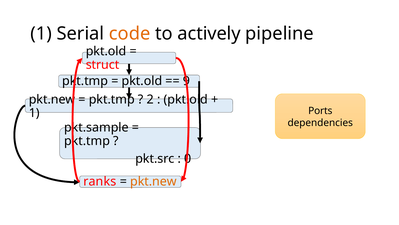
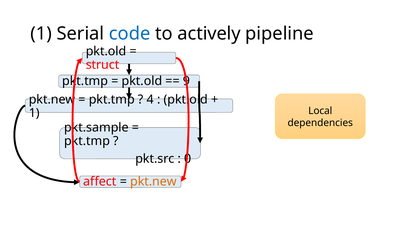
code colour: orange -> blue (130, 34)
2: 2 -> 4 (150, 99)
Ports: Ports -> Local (320, 111)
ranks: ranks -> affect (100, 181)
